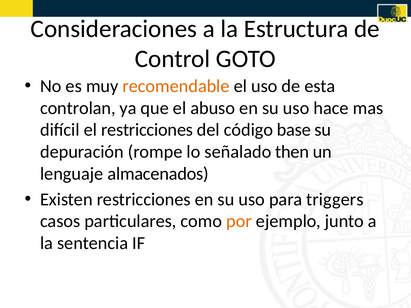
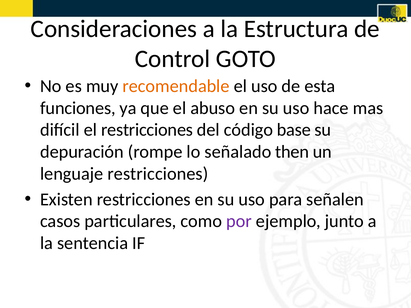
controlan: controlan -> funciones (78, 108)
lenguaje almacenados: almacenados -> restricciones (158, 174)
triggers: triggers -> señalen (335, 200)
por colour: orange -> purple (239, 221)
